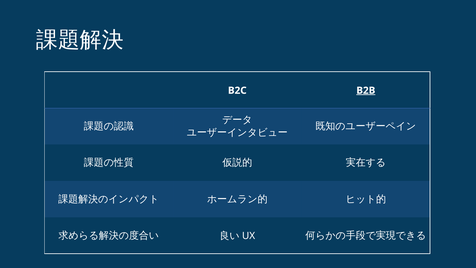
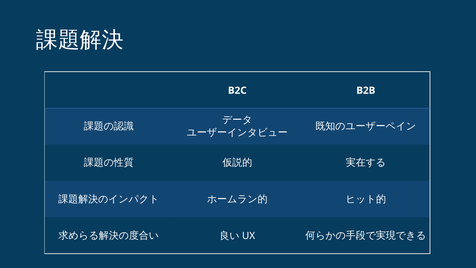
B2B underline: present -> none (366, 90)
